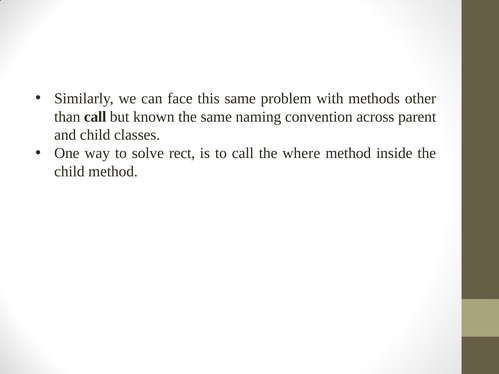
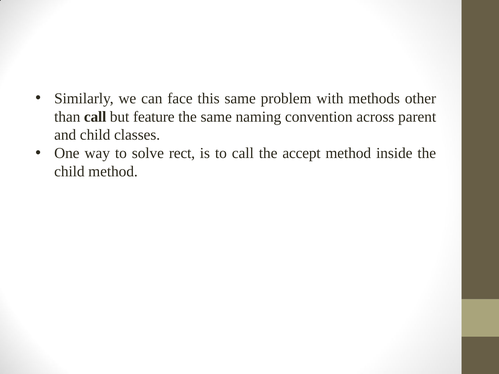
known: known -> feature (154, 117)
where: where -> accept (302, 153)
